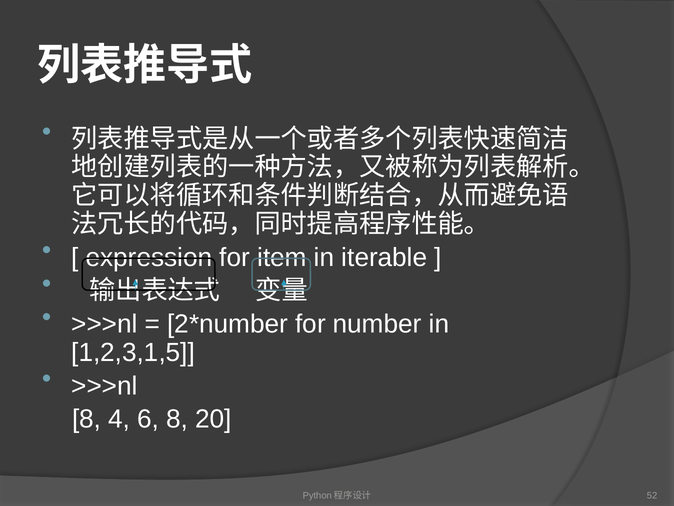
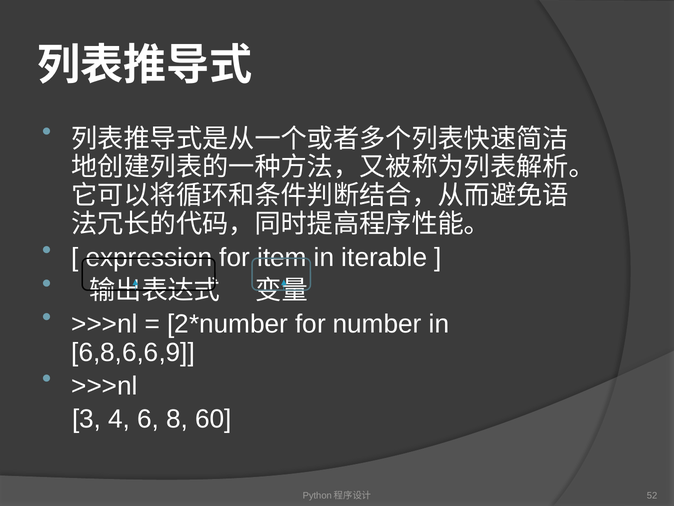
1,2,3,1,5: 1,2,3,1,5 -> 6,8,6,6,9 (133, 352)
8: 8 -> 3 (87, 419)
20: 20 -> 60 (214, 419)
